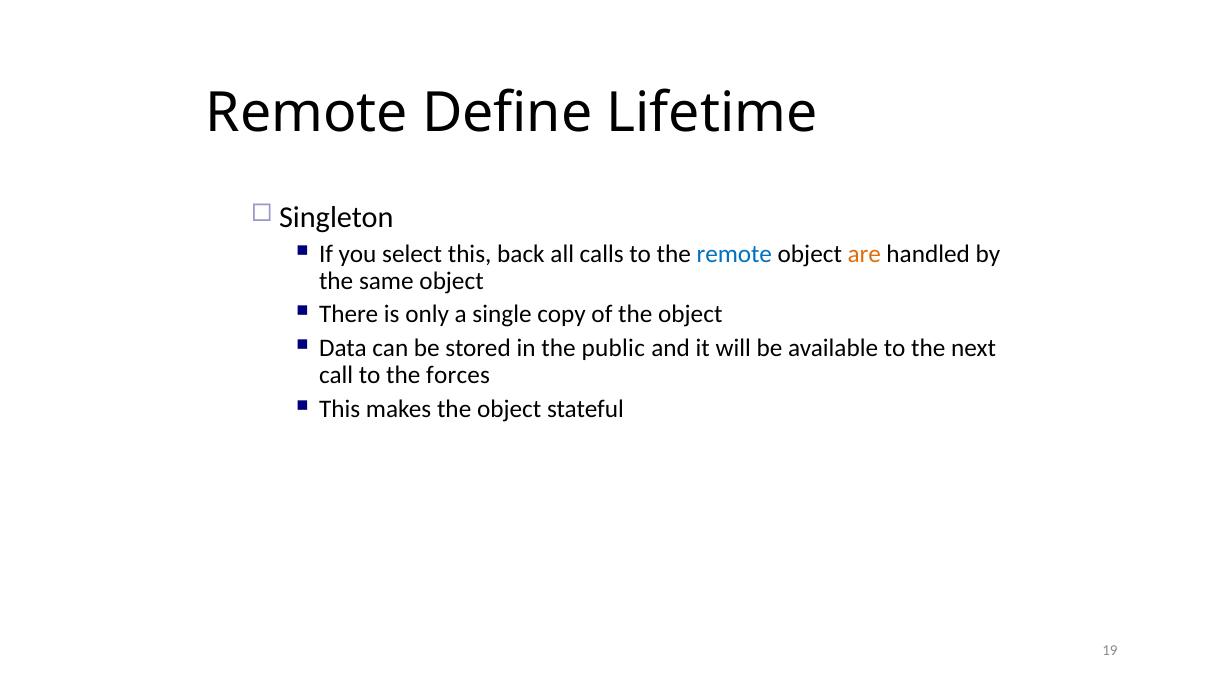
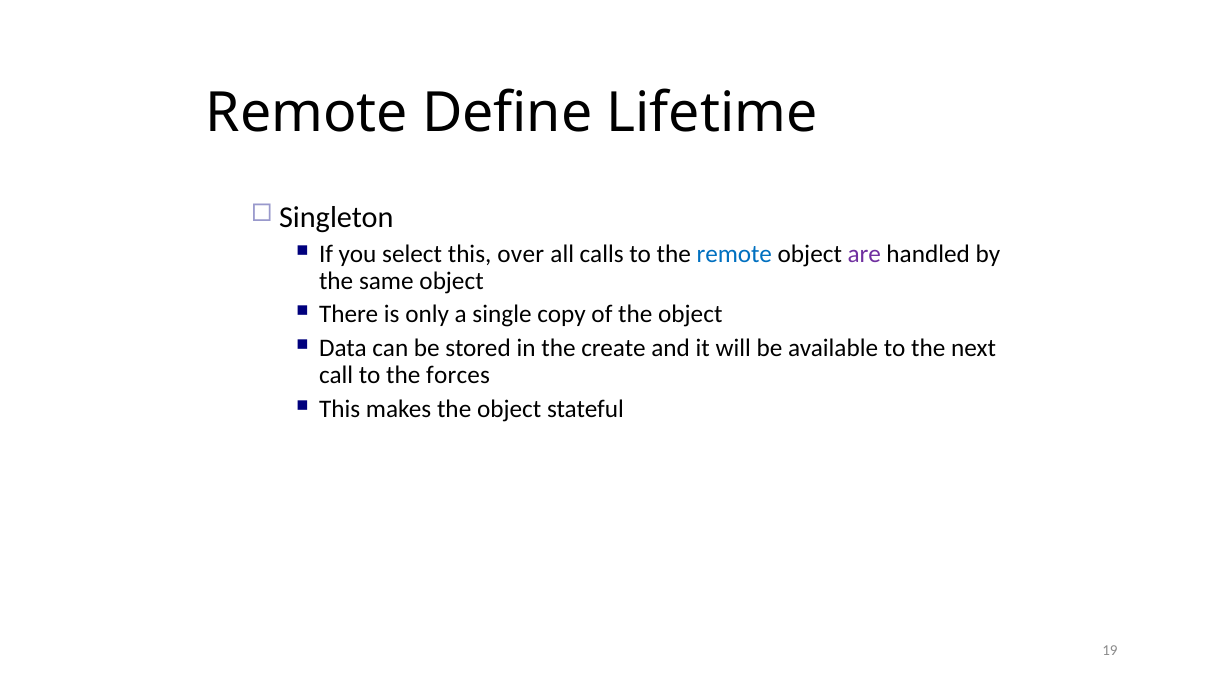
back: back -> over (521, 254)
are colour: orange -> purple (864, 254)
public: public -> create (613, 348)
